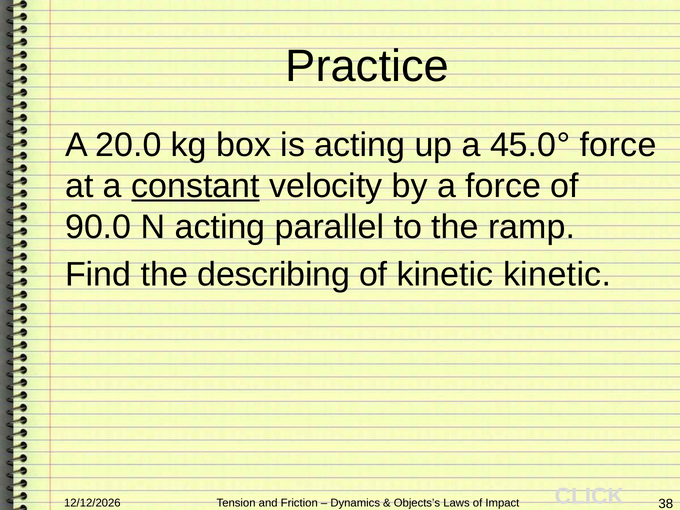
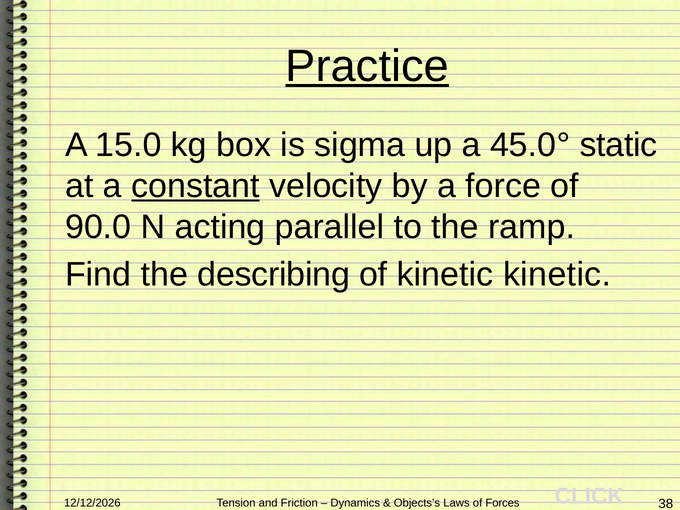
Practice underline: none -> present (367, 66)
20.0: 20.0 -> 15.0 (128, 145)
is acting: acting -> sigma (360, 145)
45.0° force: force -> static (618, 145)
Impact: Impact -> Forces (502, 503)
